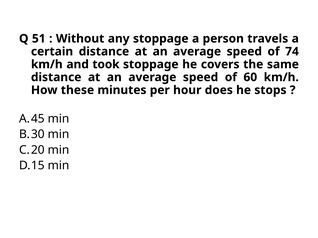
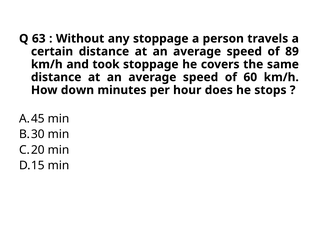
51: 51 -> 63 (39, 39)
74: 74 -> 89 (292, 52)
these: these -> down (77, 90)
